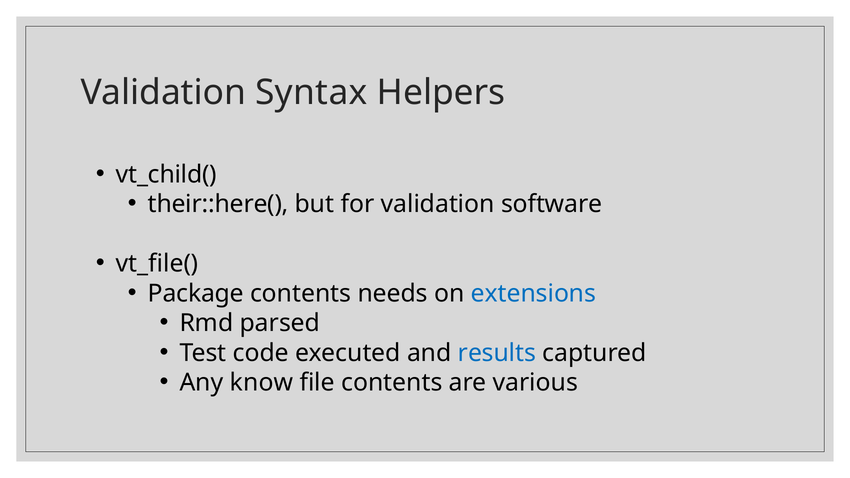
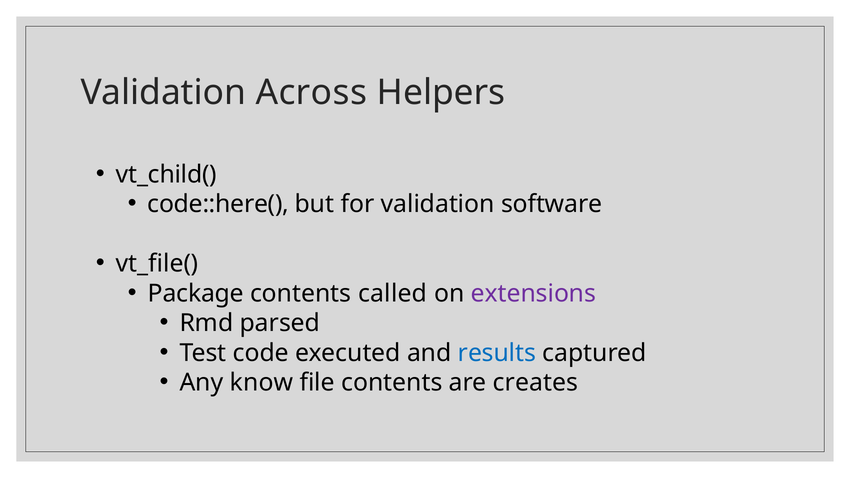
Syntax: Syntax -> Across (311, 92)
their::here(: their::here( -> code::here( (218, 204)
needs: needs -> called (393, 293)
extensions colour: blue -> purple (533, 293)
various: various -> creates (535, 383)
